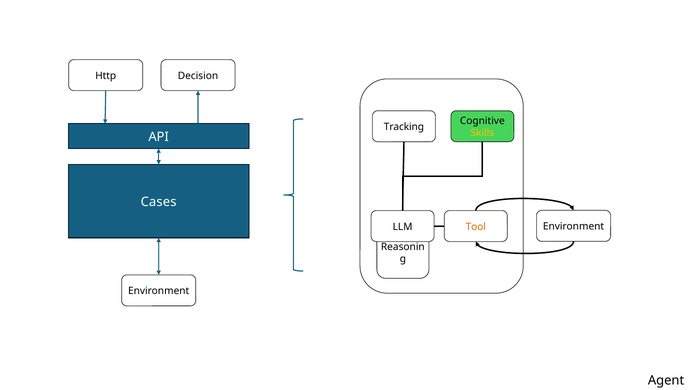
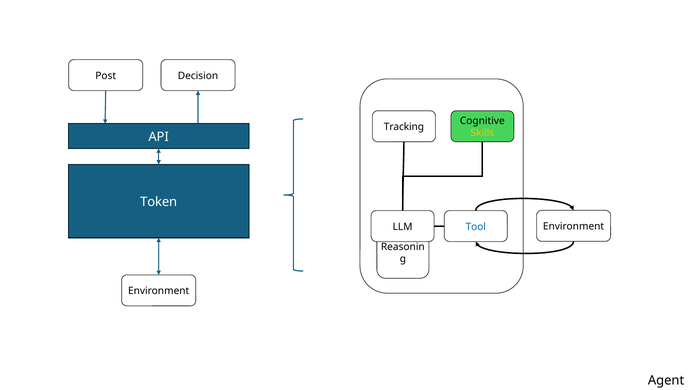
Http: Http -> Post (106, 76)
Cases: Cases -> Token (159, 202)
Tool colour: orange -> blue (476, 227)
